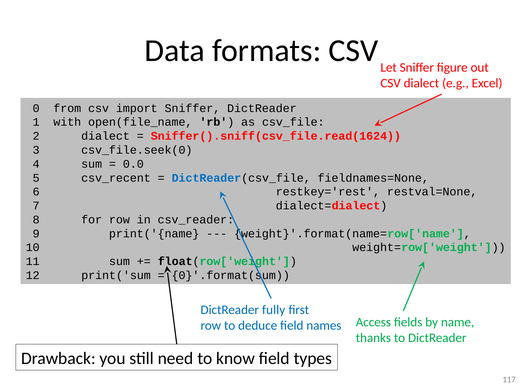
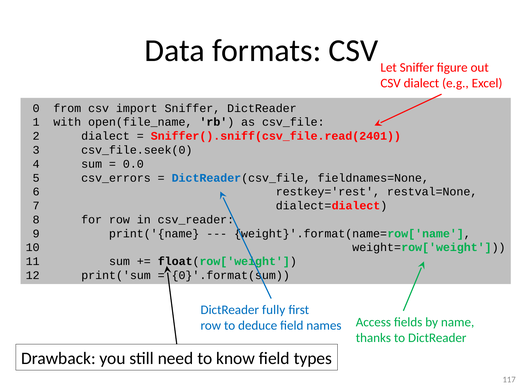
Sniffer().sniff(csv_file.read(1624: Sniffer().sniff(csv_file.read(1624 -> Sniffer().sniff(csv_file.read(2401 (276, 136)
csv_recent: csv_recent -> csv_errors (116, 178)
